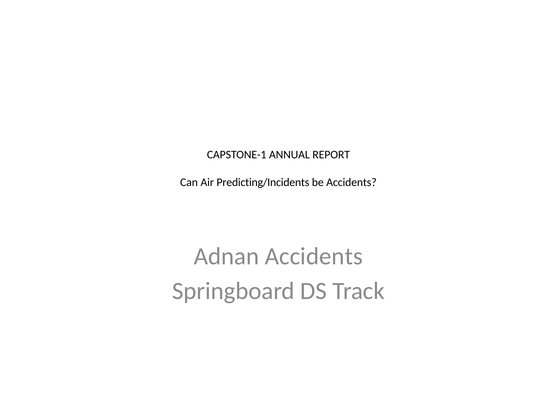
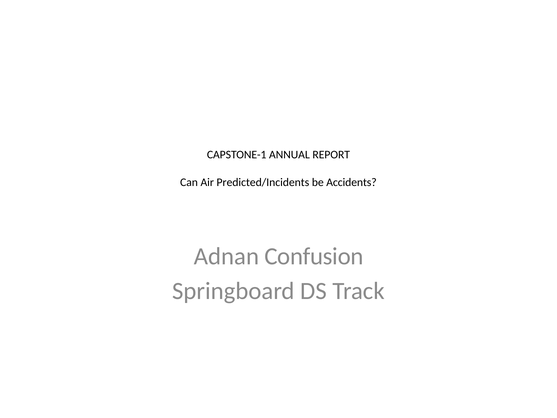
Predicting/Incidents: Predicting/Incidents -> Predicted/Incidents (263, 182)
Adnan Accidents: Accidents -> Confusion (314, 256)
